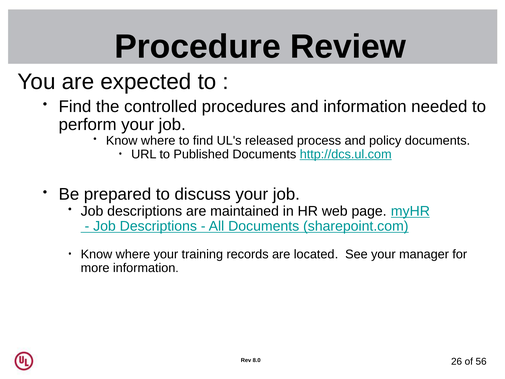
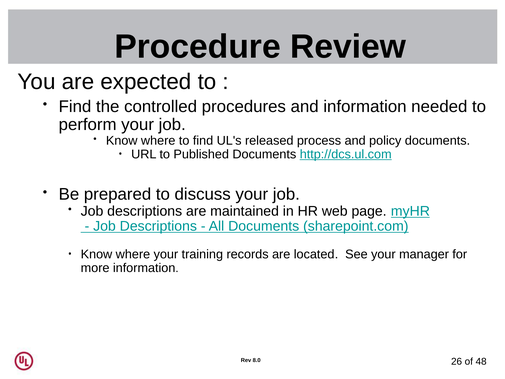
56: 56 -> 48 (481, 361)
